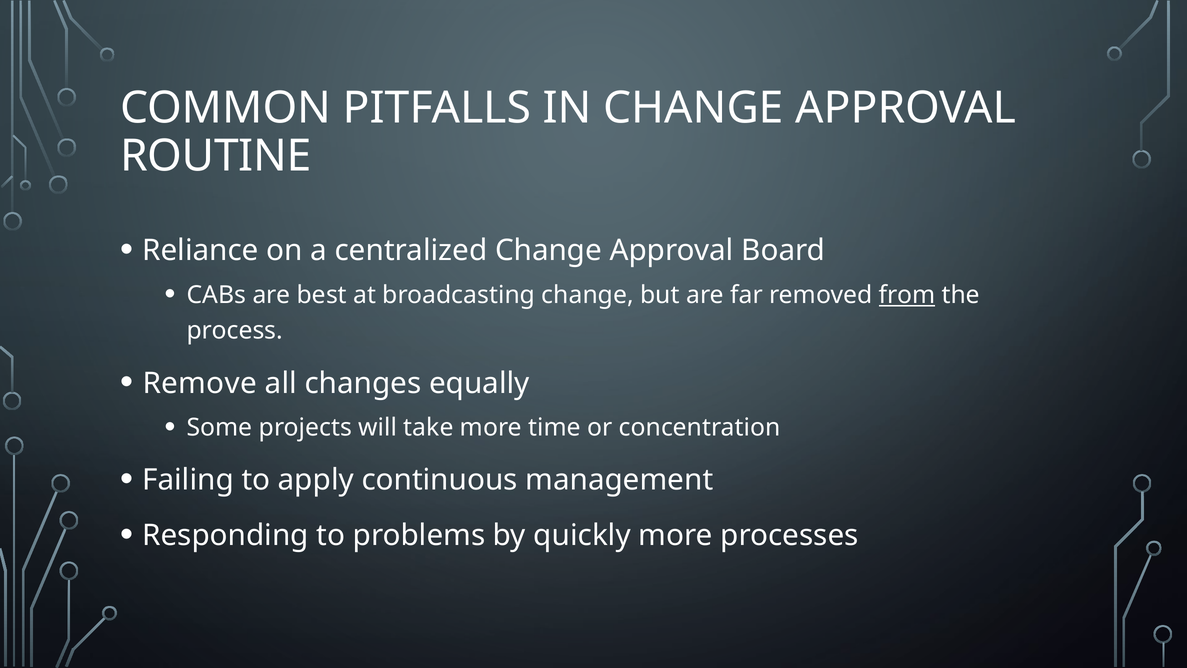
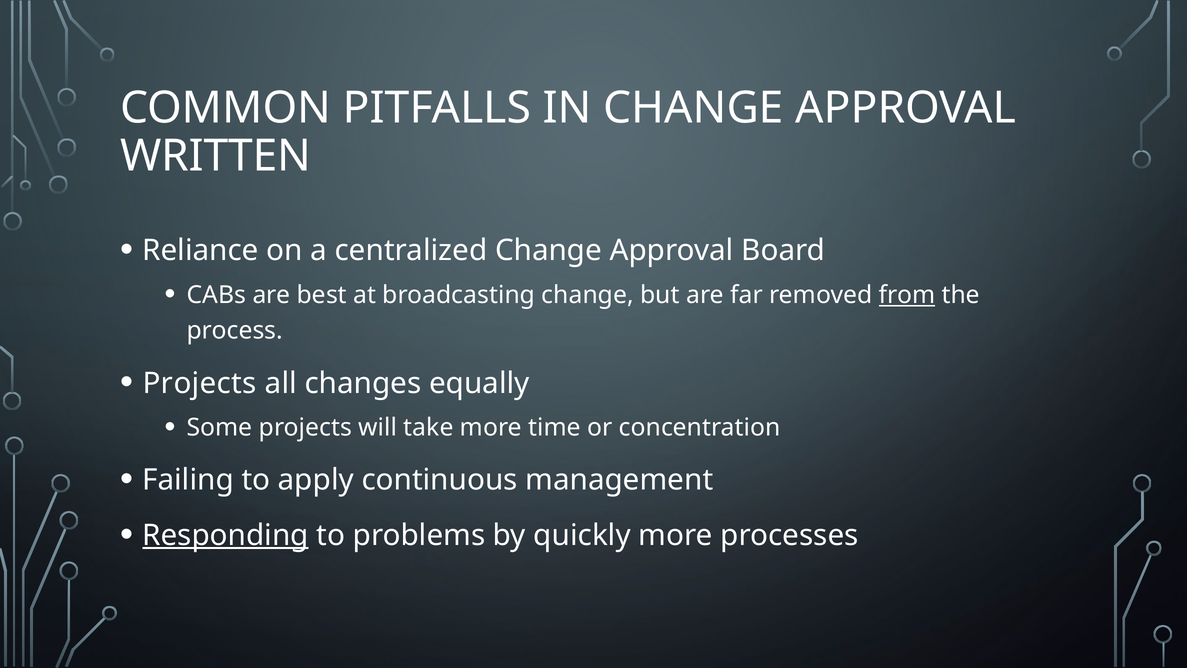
ROUTINE: ROUTINE -> WRITTEN (216, 156)
Remove: Remove -> Projects (200, 383)
Responding underline: none -> present (225, 535)
